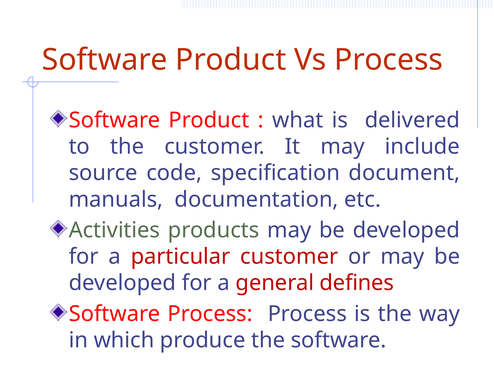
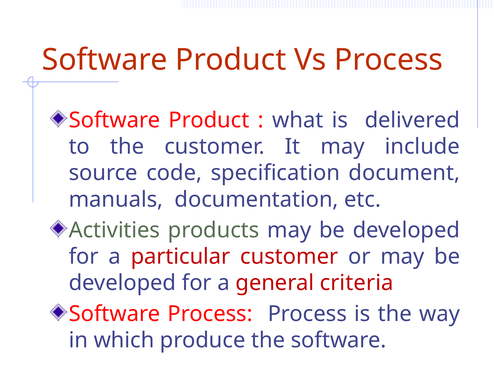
defines: defines -> criteria (357, 283)
